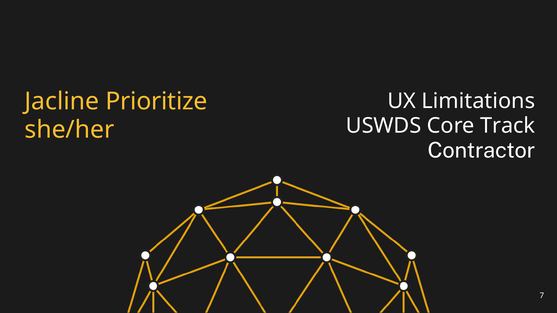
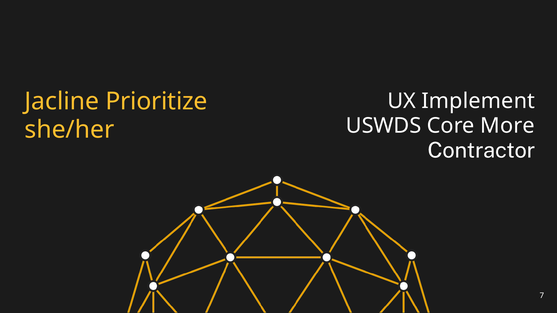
Limitations: Limitations -> Implement (478, 101)
Track: Track -> More (507, 126)
